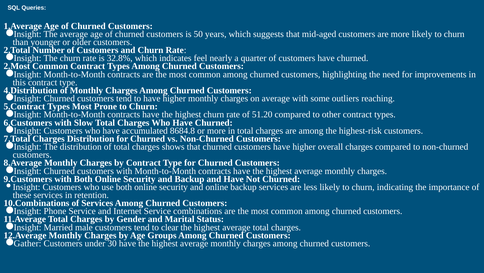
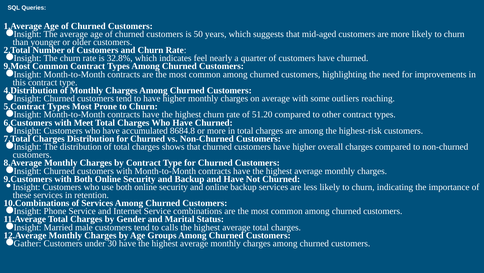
2.Most: 2.Most -> 9.Most (17, 66)
Slow: Slow -> Meet (83, 122)
clear: clear -> calls (170, 227)
